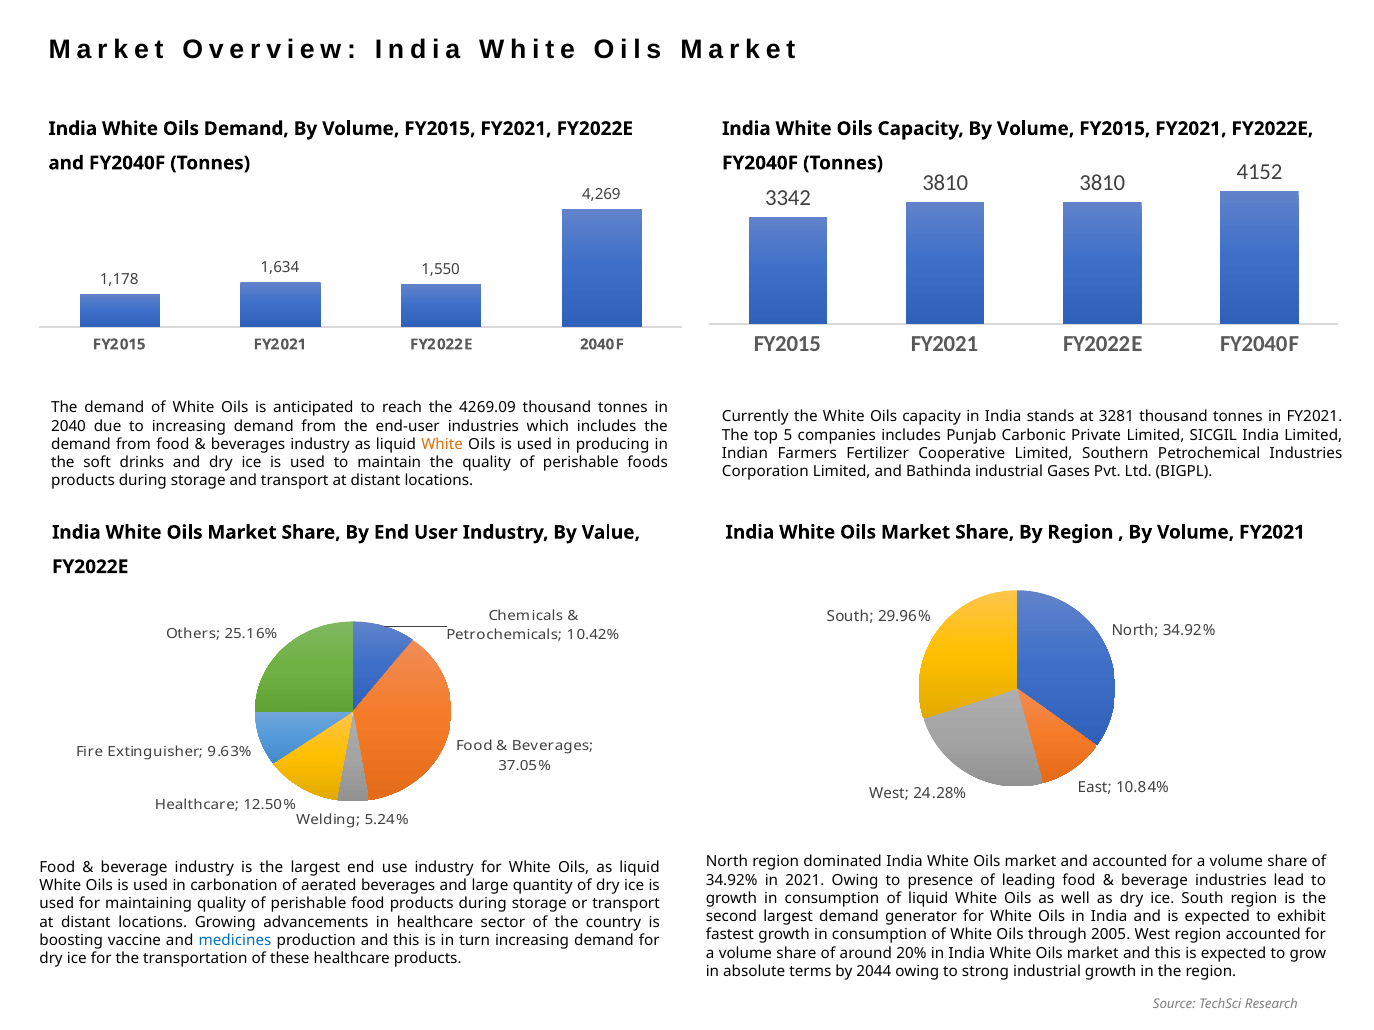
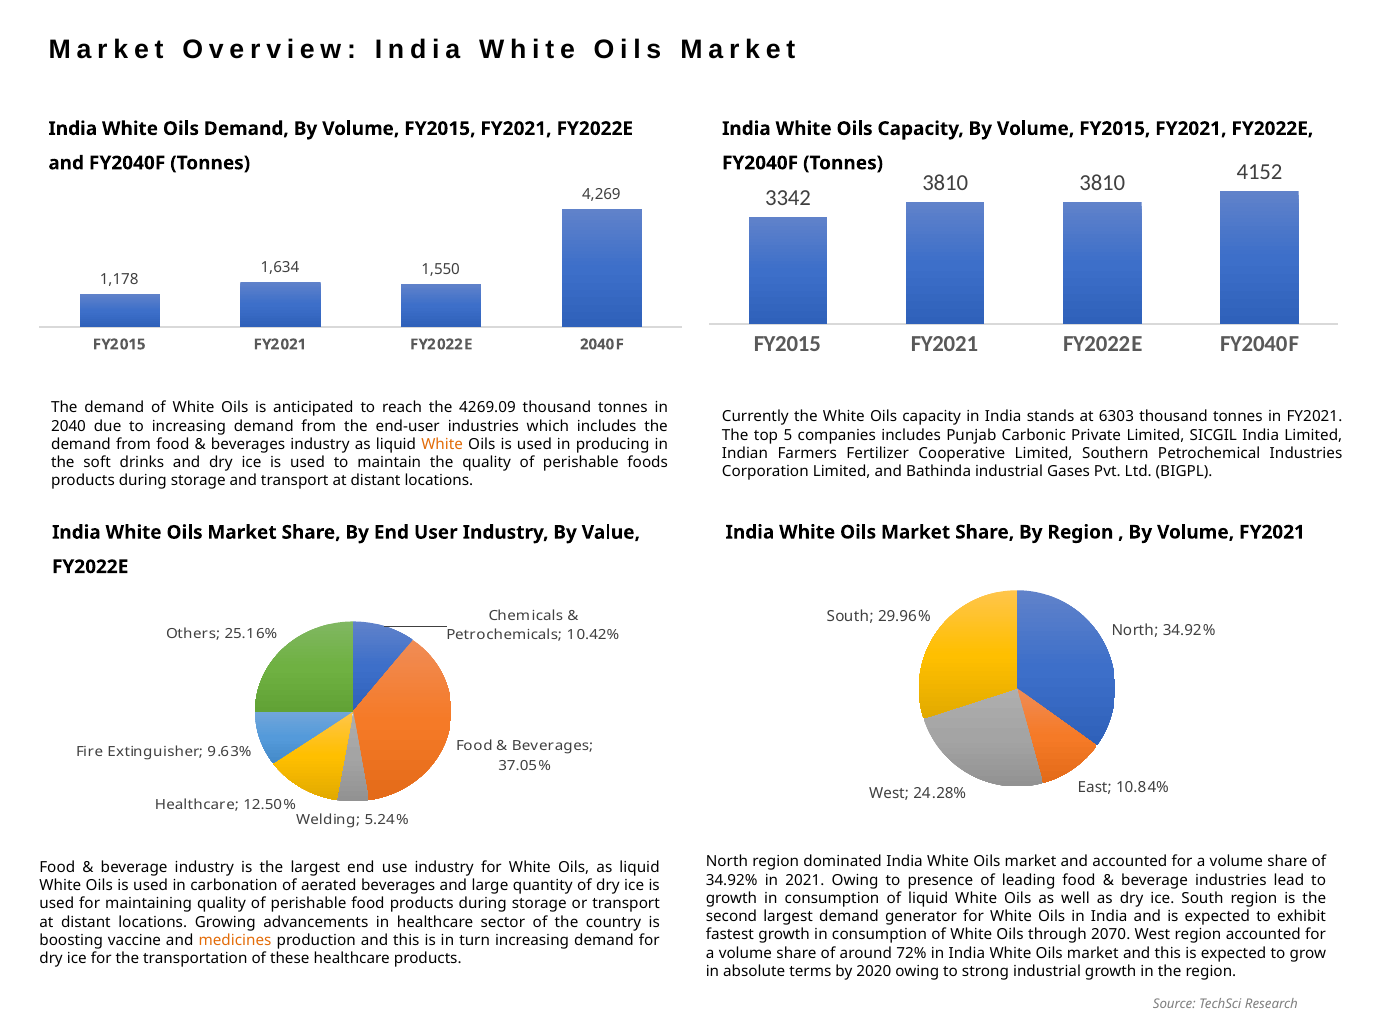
3281: 3281 -> 6303 (1116, 417)
2005: 2005 -> 2070 (1111, 935)
medicines colour: blue -> orange (235, 941)
20%: 20% -> 72% (911, 954)
2044: 2044 -> 2020 (874, 972)
